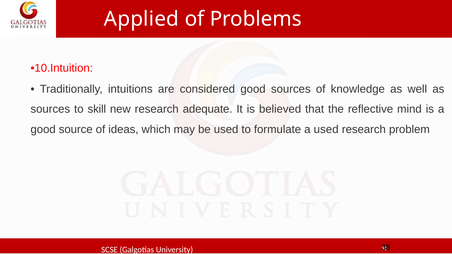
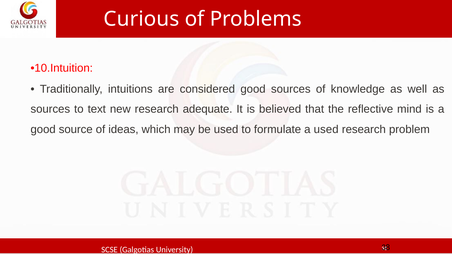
Applied: Applied -> Curious (142, 19)
skill: skill -> text (97, 109)
